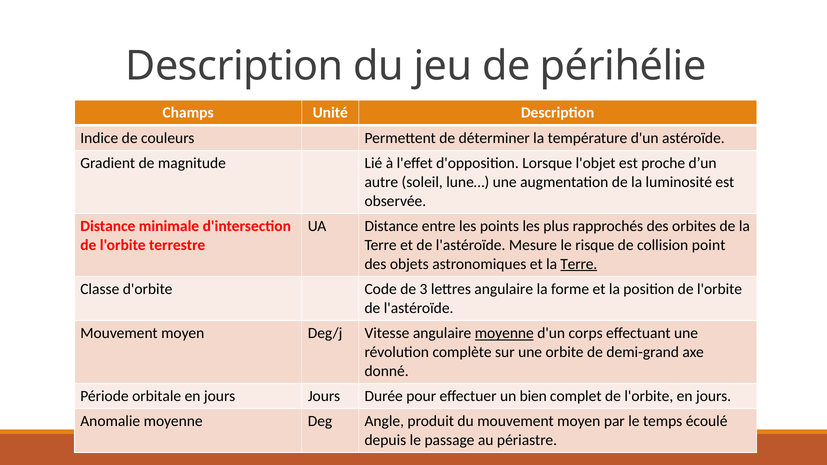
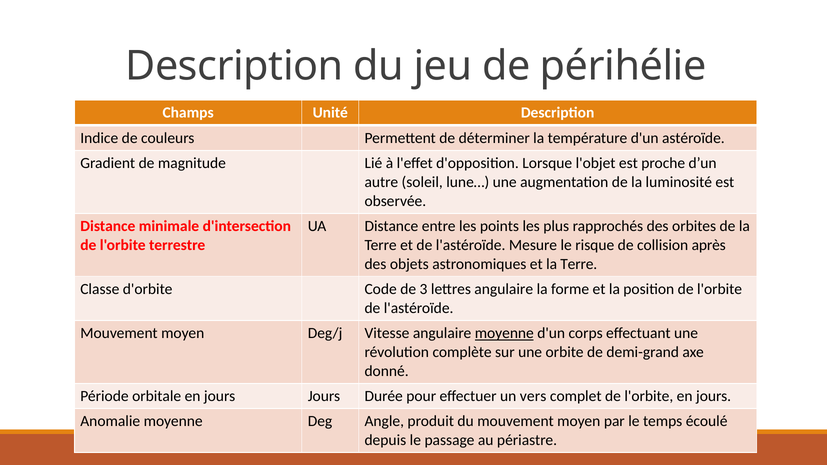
point: point -> après (709, 245)
Terre underline: present -> none (579, 264)
bien: bien -> vers (533, 396)
